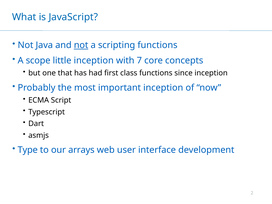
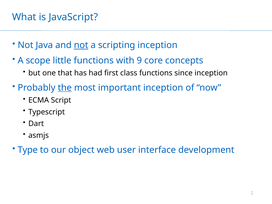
scripting functions: functions -> inception (158, 45)
little inception: inception -> functions (94, 61)
7: 7 -> 9 (139, 61)
the underline: none -> present (65, 88)
arrays: arrays -> object (81, 150)
